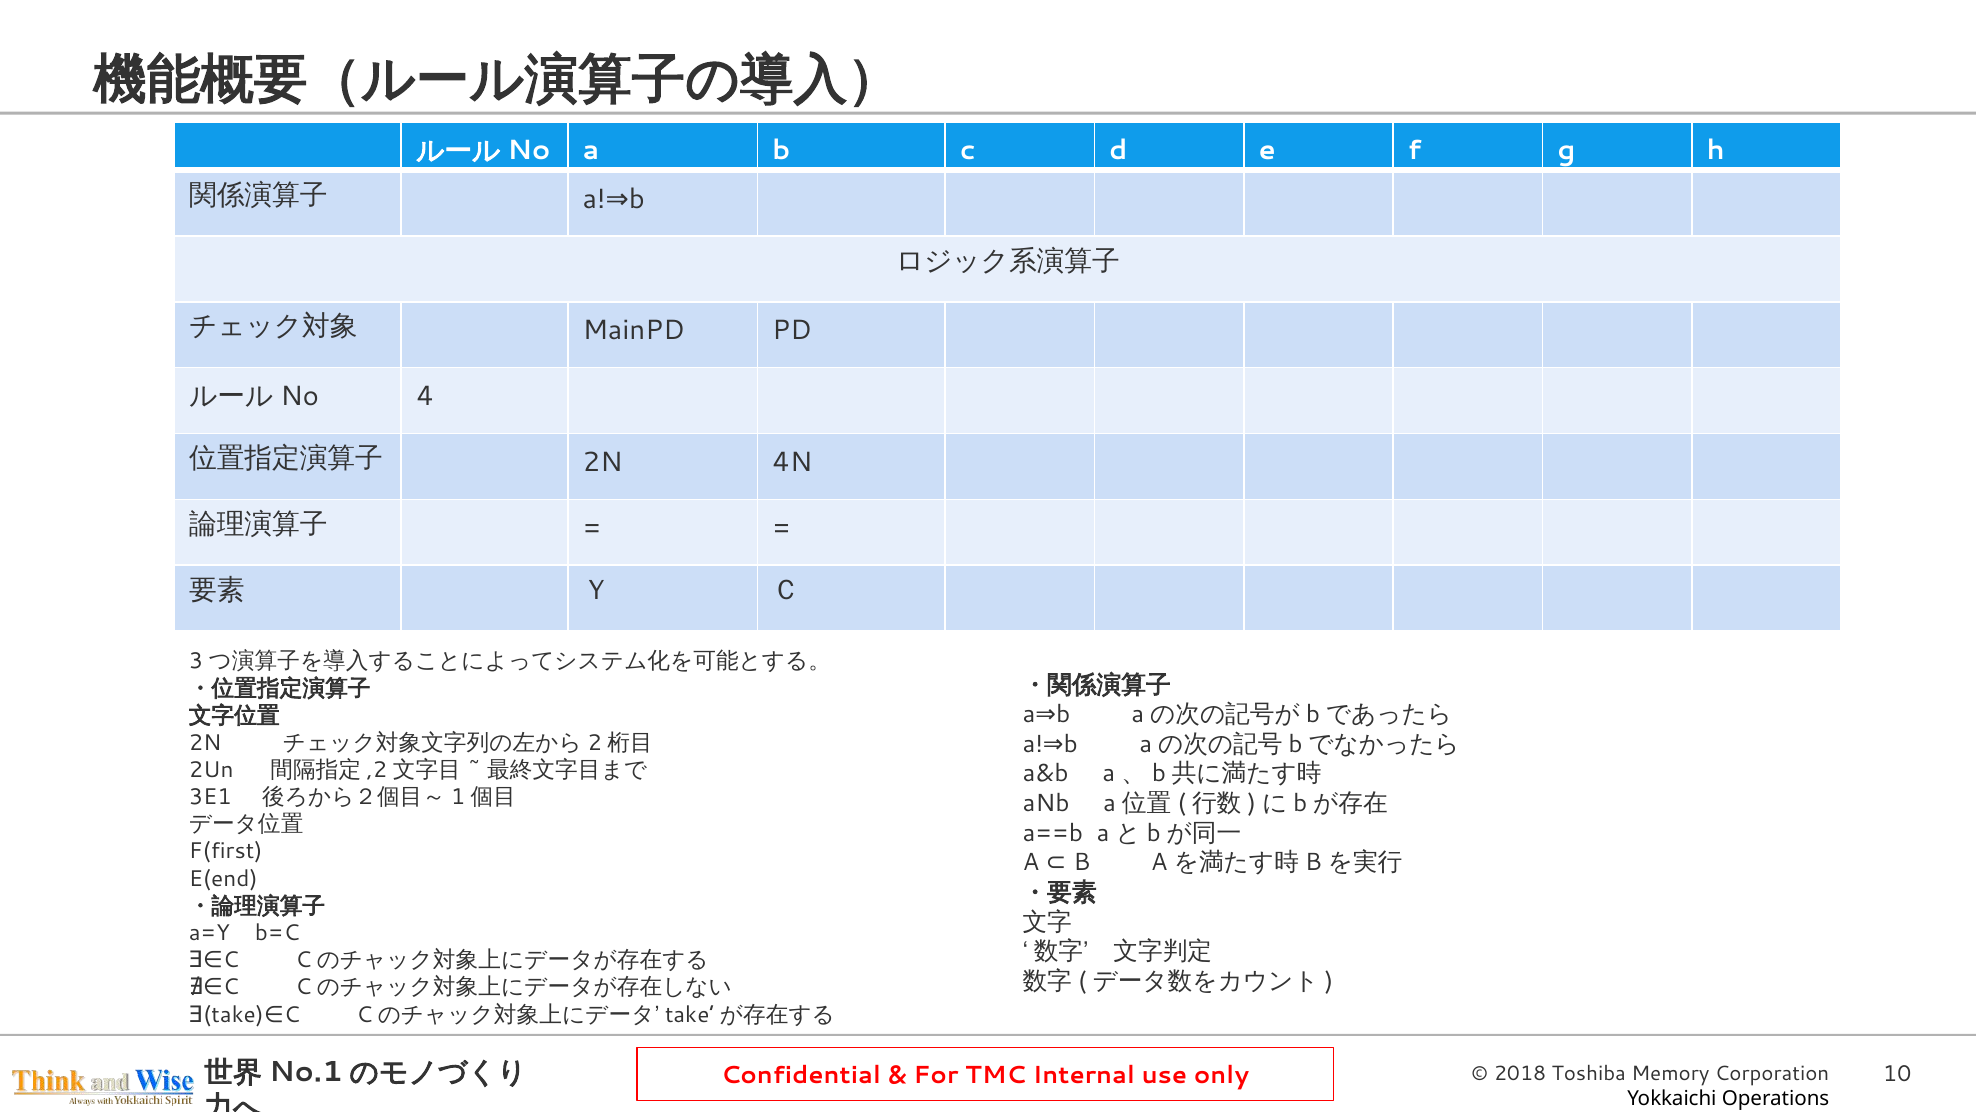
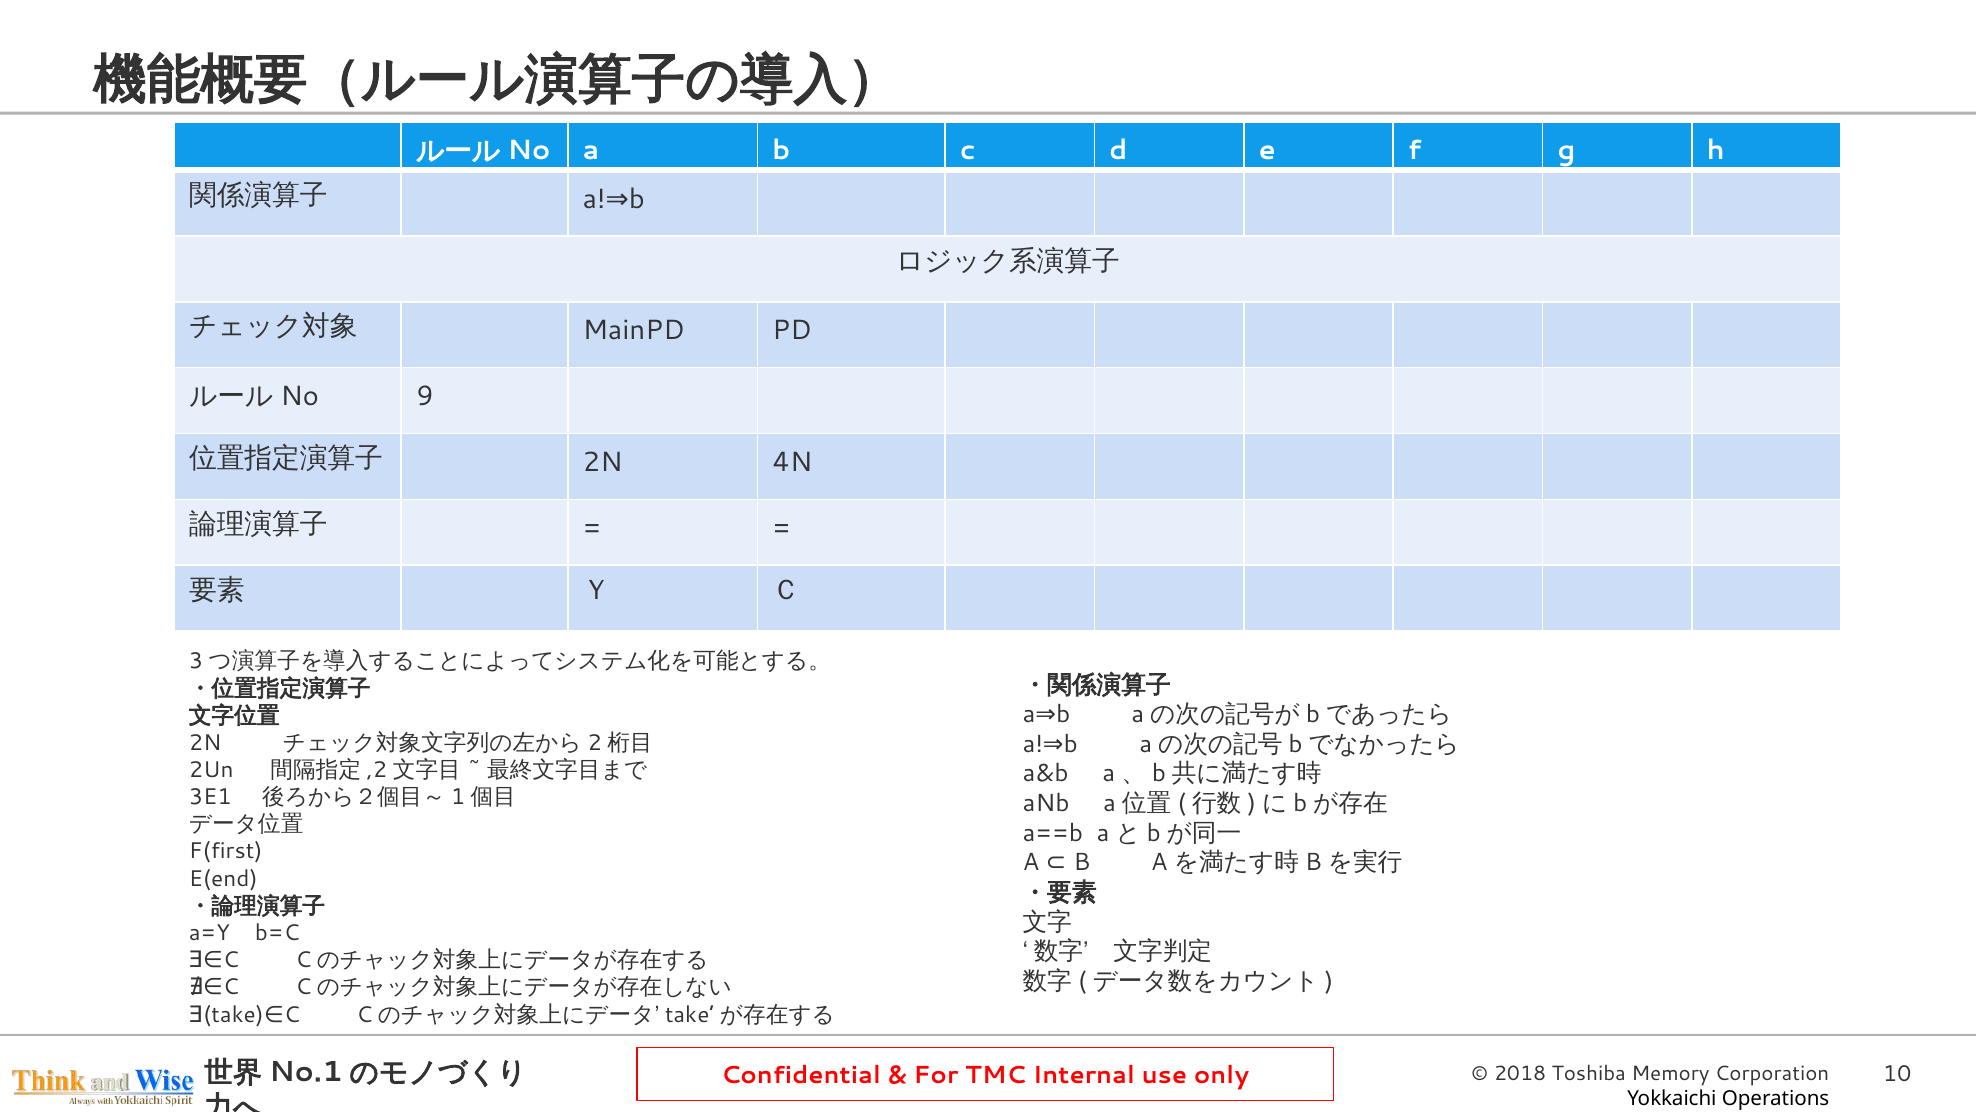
4: 4 -> 9 (425, 396)
